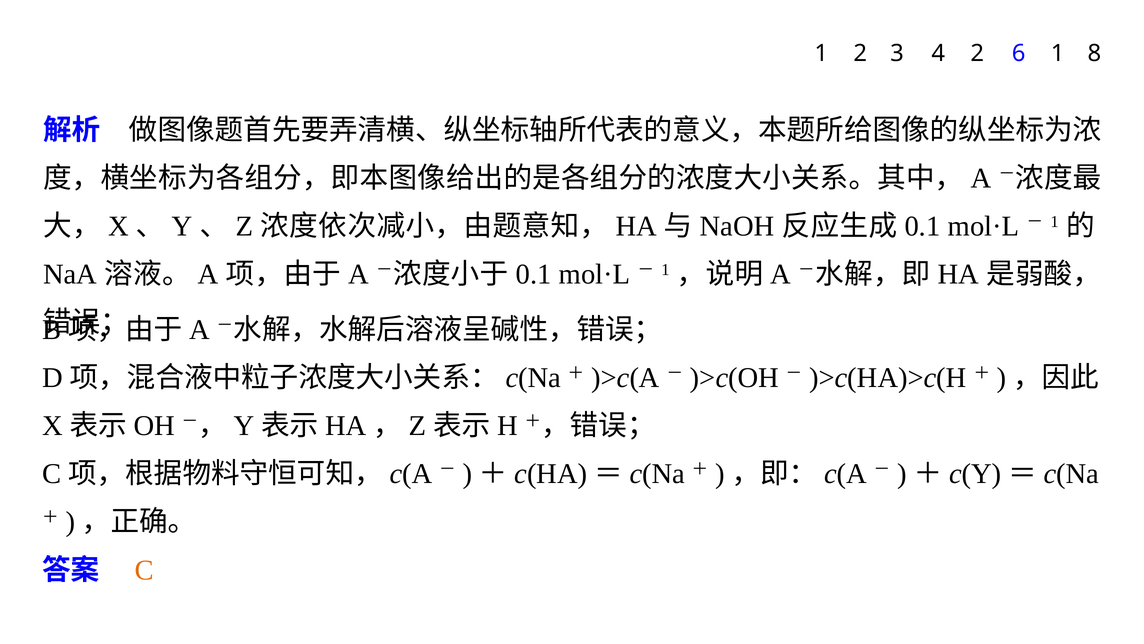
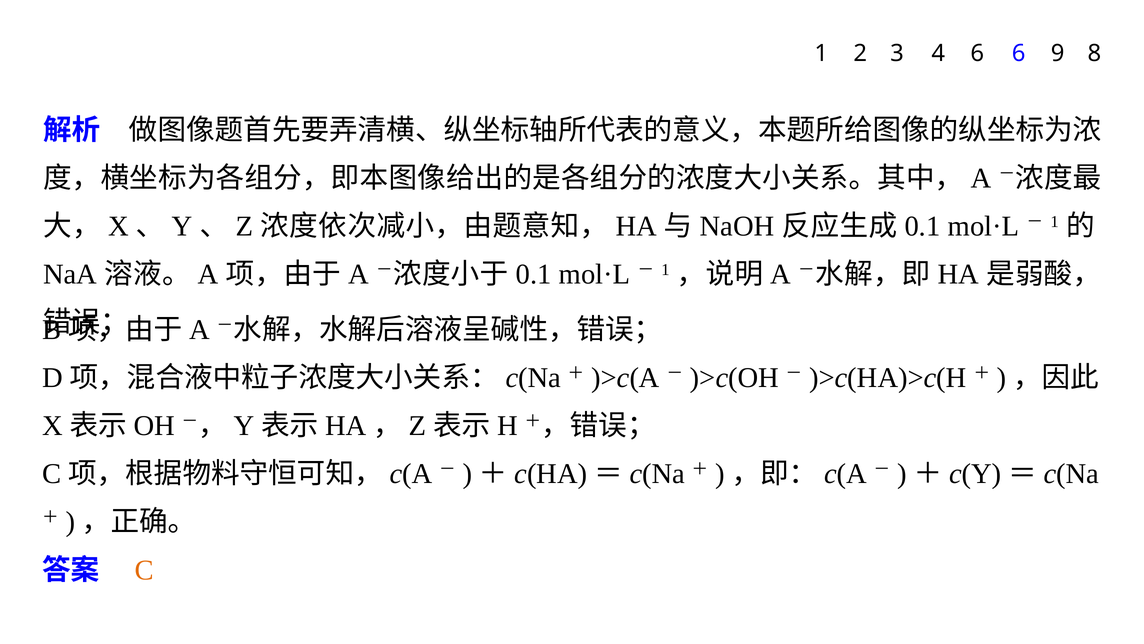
4 2: 2 -> 6 (977, 53)
6 1: 1 -> 9 (1058, 53)
